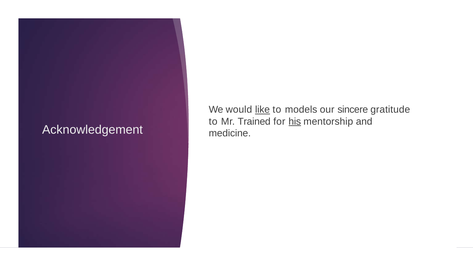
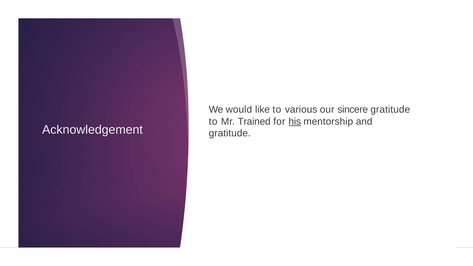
like underline: present -> none (263, 110)
models: models -> various (301, 110)
medicine: medicine -> gratitude (230, 133)
